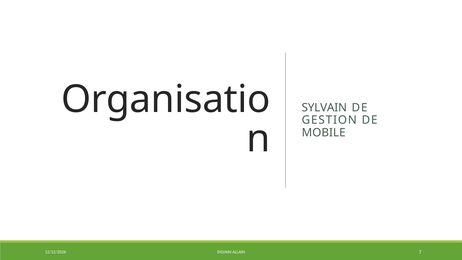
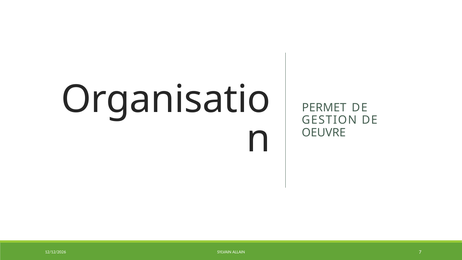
SYLVAIN: SYLVAIN -> PERMET (324, 108)
MOBILE: MOBILE -> OEUVRE (324, 133)
